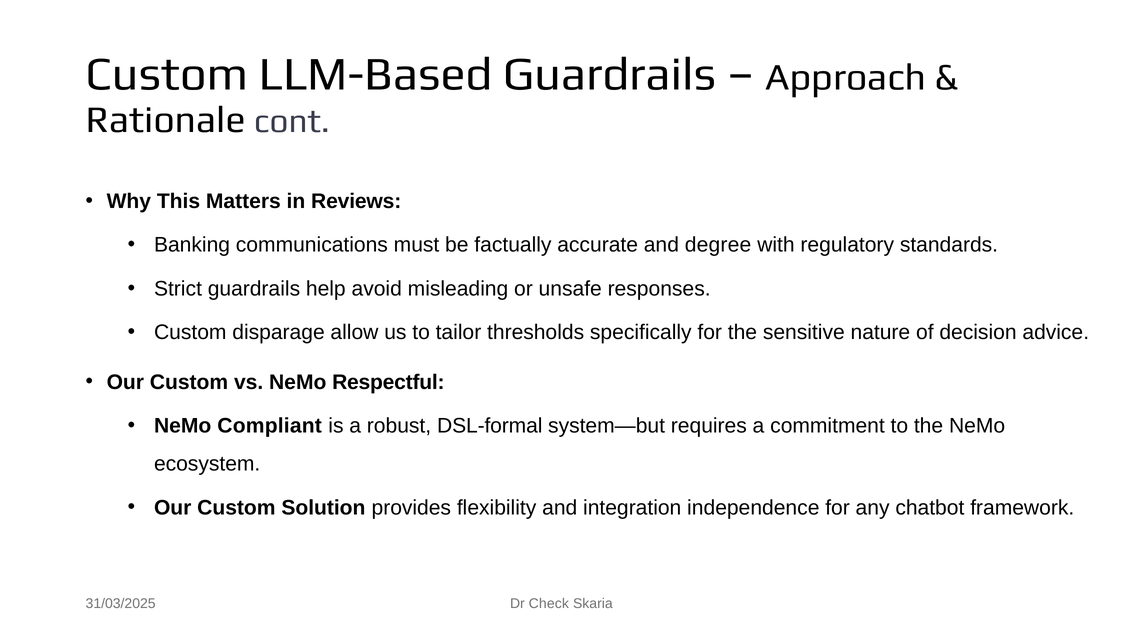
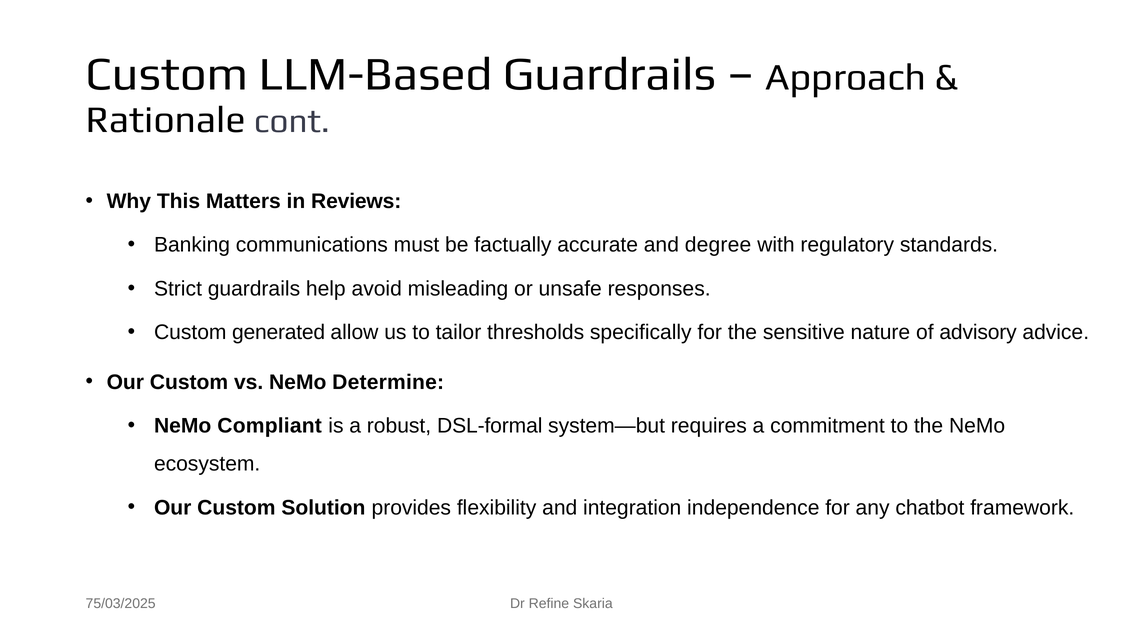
disparage: disparage -> generated (279, 332)
decision: decision -> advisory (978, 332)
Respectful: Respectful -> Determine (388, 382)
31/03/2025: 31/03/2025 -> 75/03/2025 (121, 603)
Check: Check -> Refine (549, 603)
